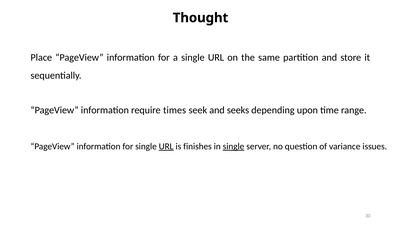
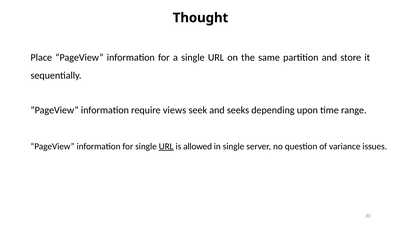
times: times -> views (175, 110)
finishes: finishes -> allowed (198, 146)
single underline: present -> none (234, 146)
